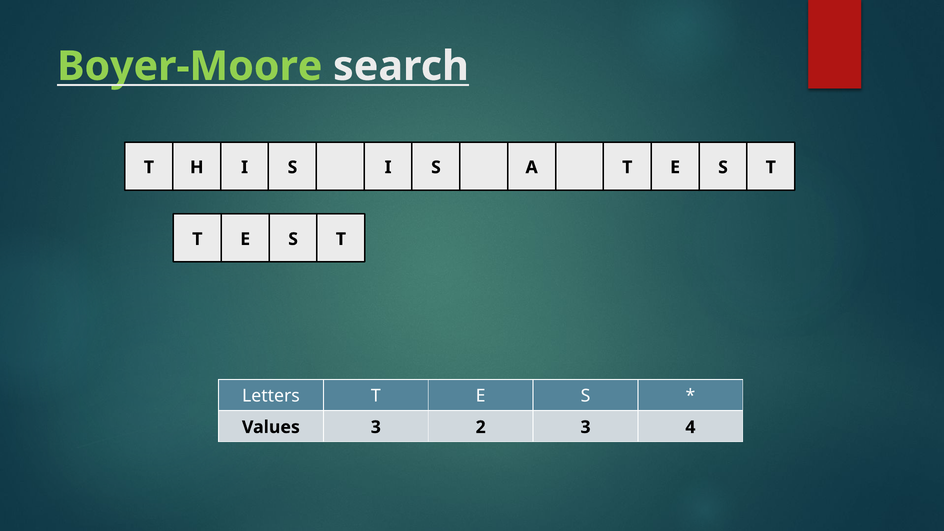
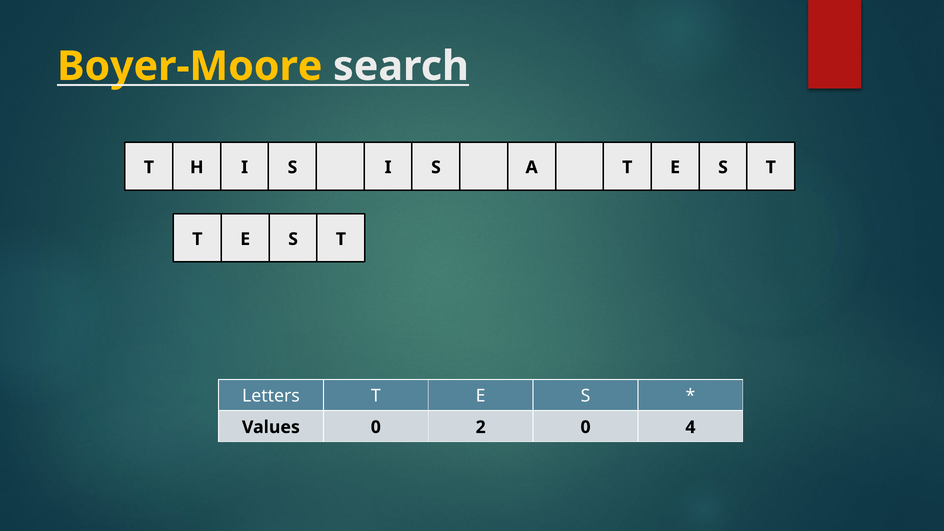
Boyer-Moore colour: light green -> yellow (190, 66)
Values 3: 3 -> 0 (376, 427)
2 3: 3 -> 0 (586, 427)
